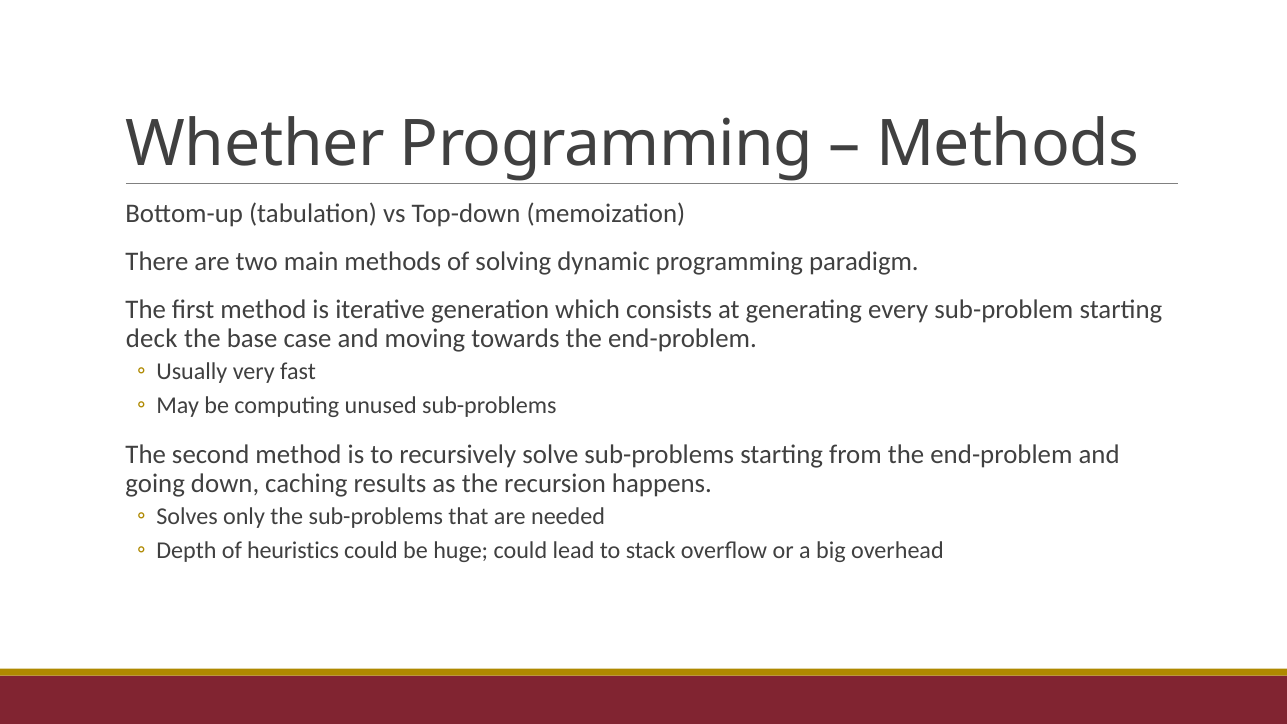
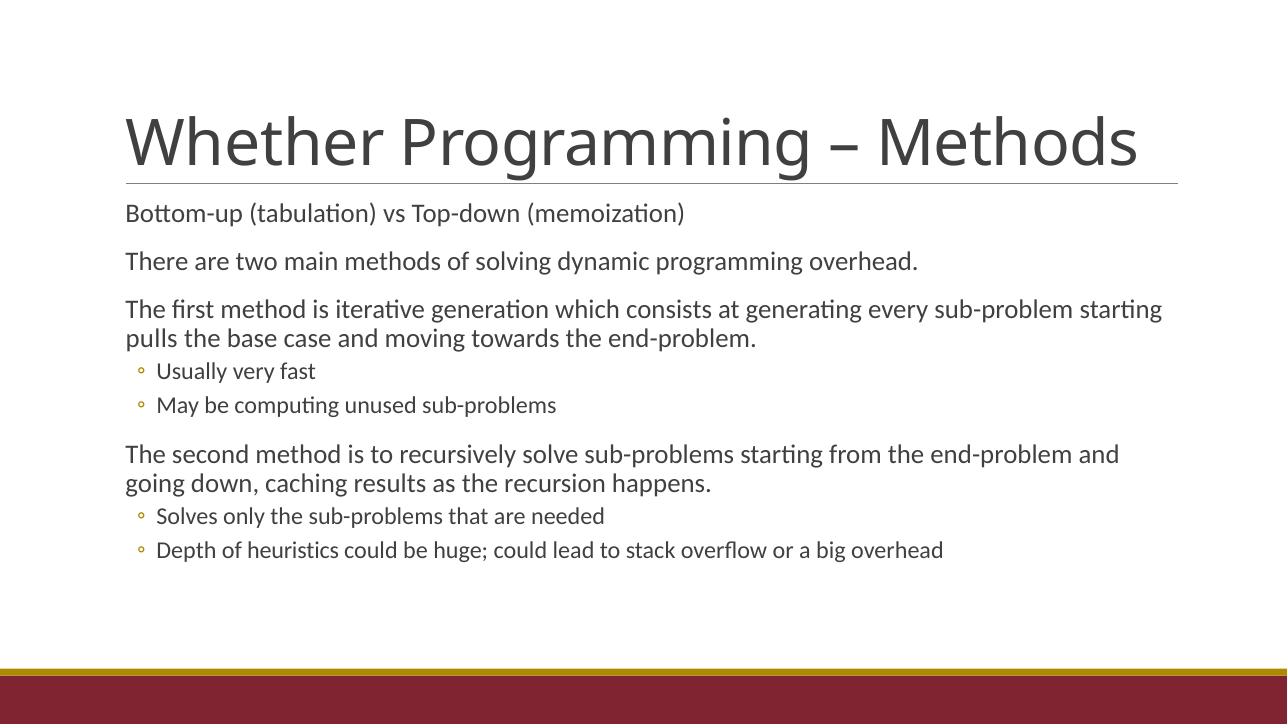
programming paradigm: paradigm -> overhead (864, 262)
deck: deck -> pulls (152, 338)
